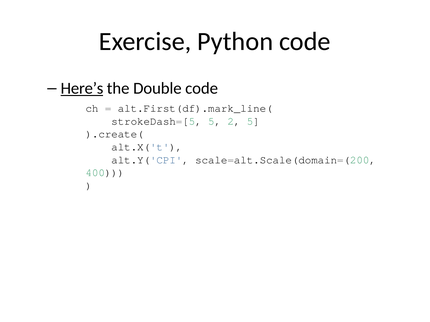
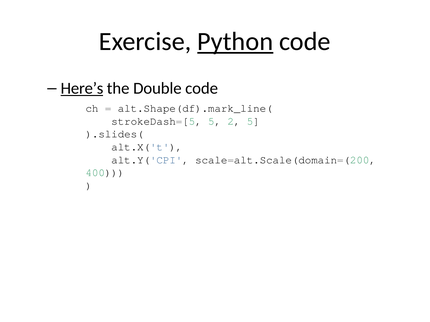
Python underline: none -> present (235, 42)
alt.First(df).mark_line(: alt.First(df).mark_line( -> alt.Shape(df).mark_line( (195, 109)
).create(: ).create( -> ).slides( (115, 134)
